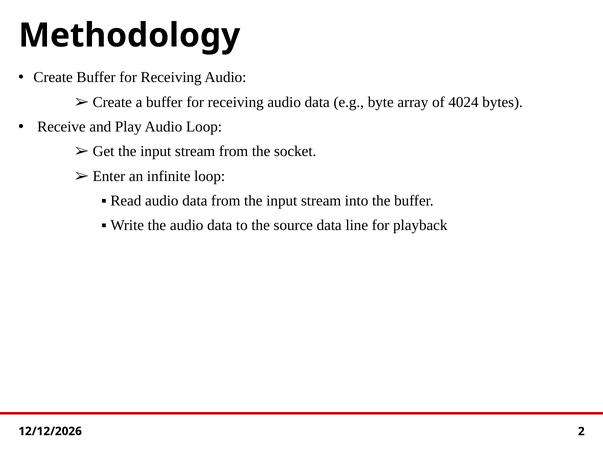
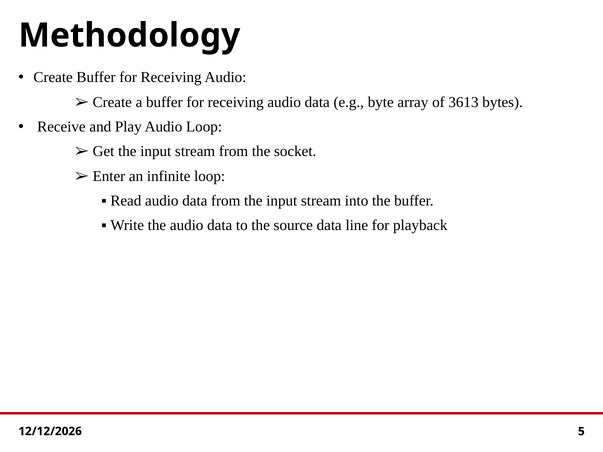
4024: 4024 -> 3613 (463, 102)
2: 2 -> 5 (581, 432)
